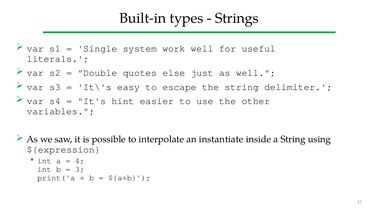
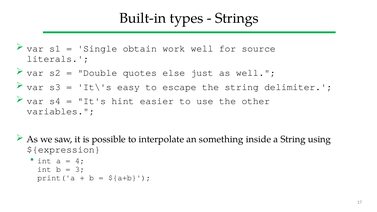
system: system -> obtain (140, 49)
useful: useful -> source (259, 49)
instantiate: instantiate -> something (221, 139)
